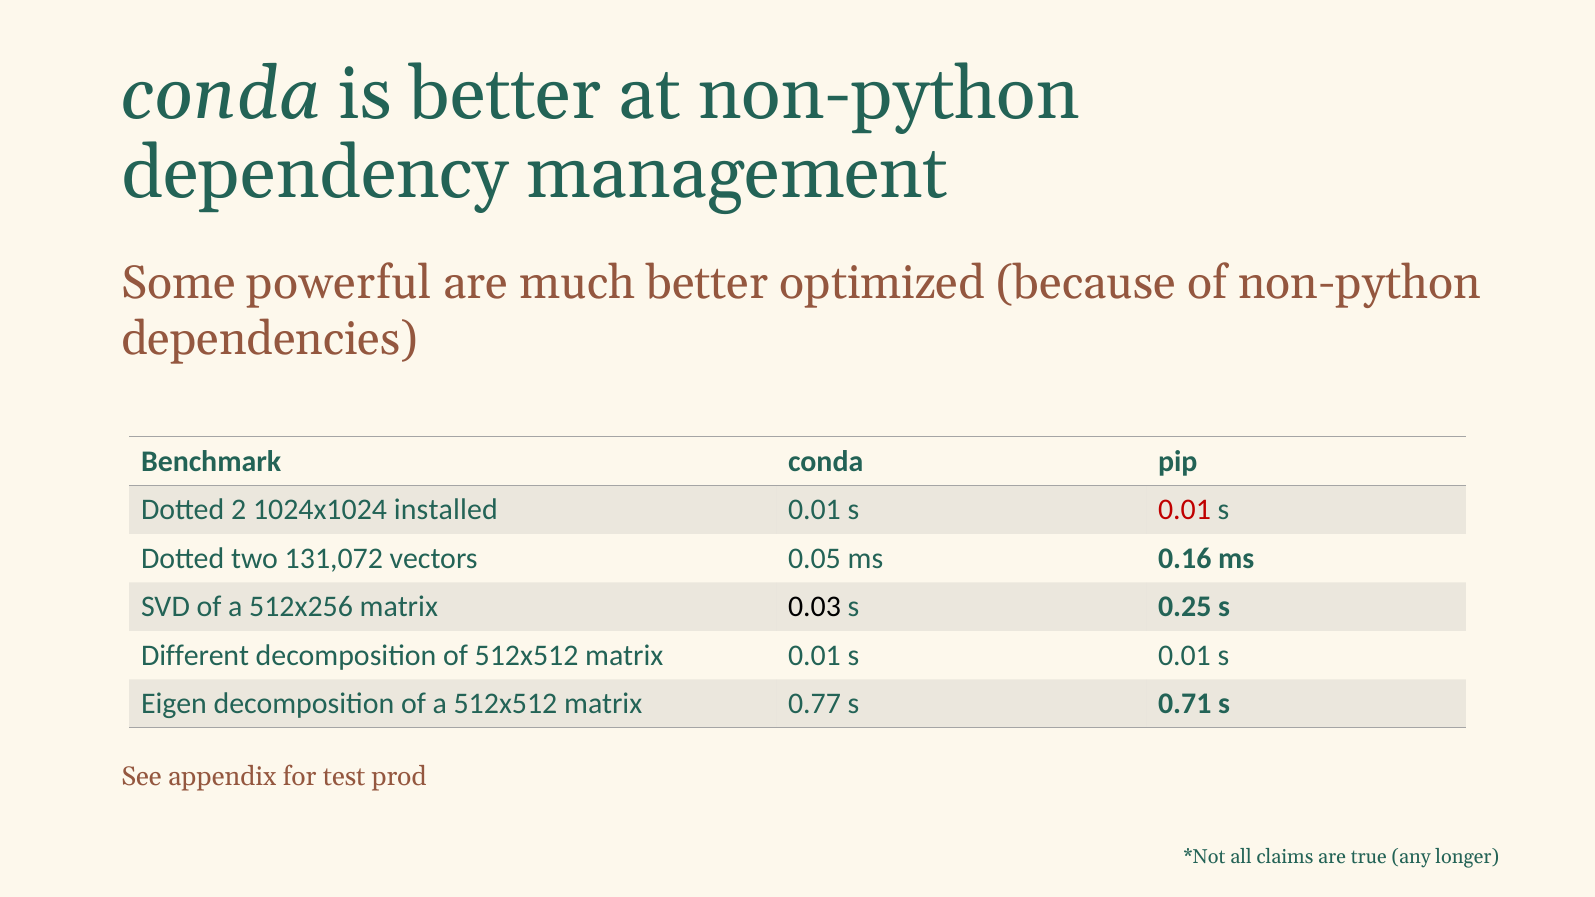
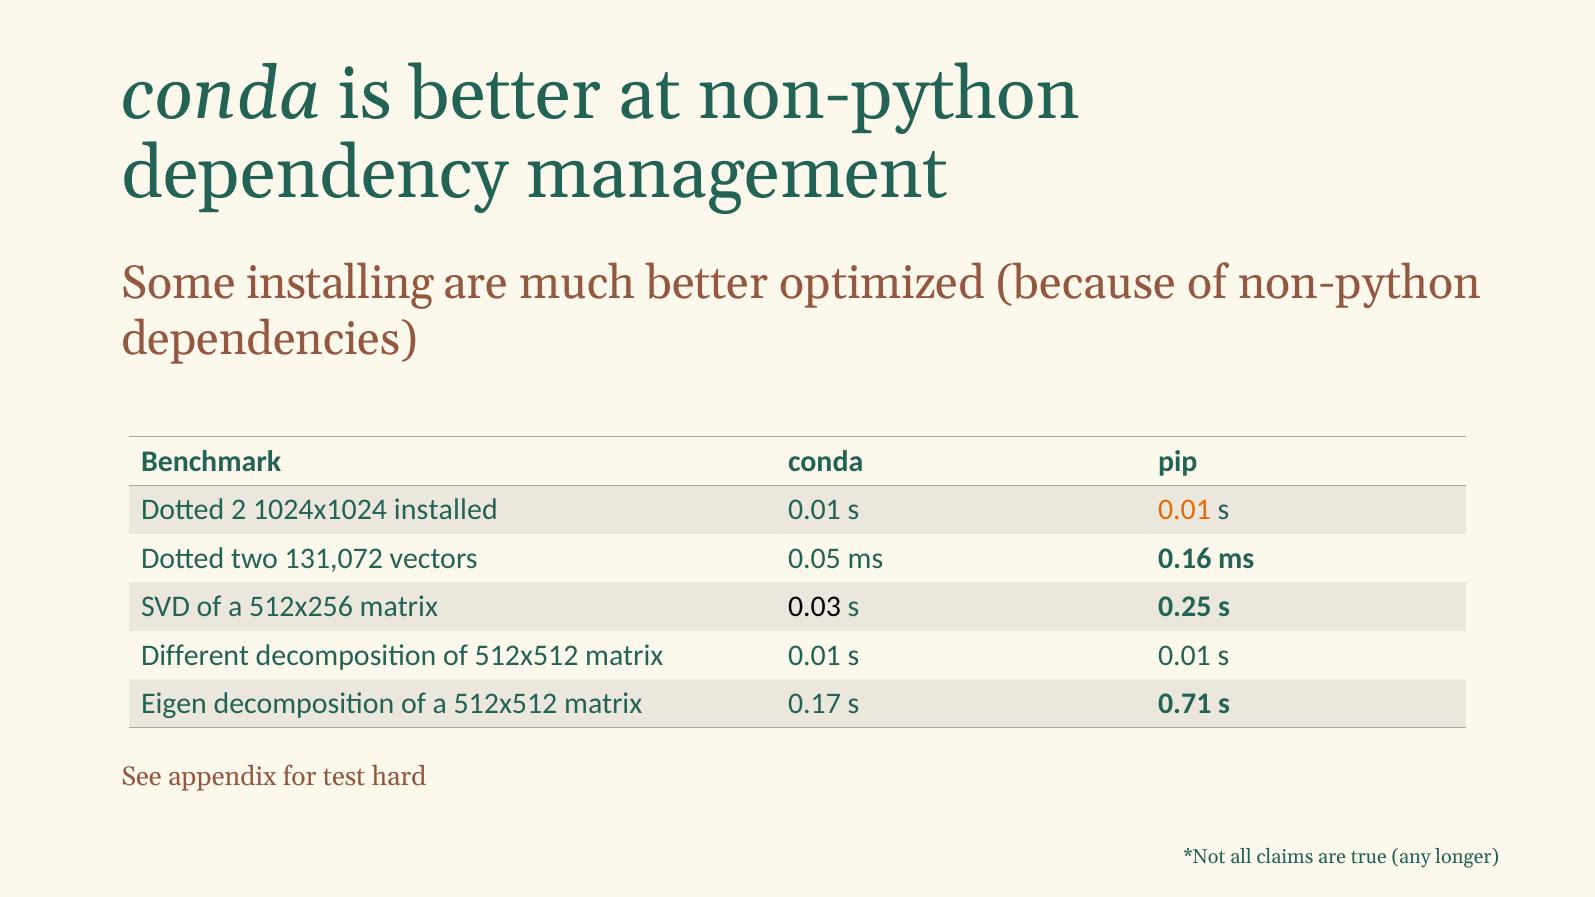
powerful: powerful -> installing (340, 283)
0.01 colour: red -> orange (1184, 510)
0.77: 0.77 -> 0.17 (815, 704)
prod: prod -> hard (399, 777)
